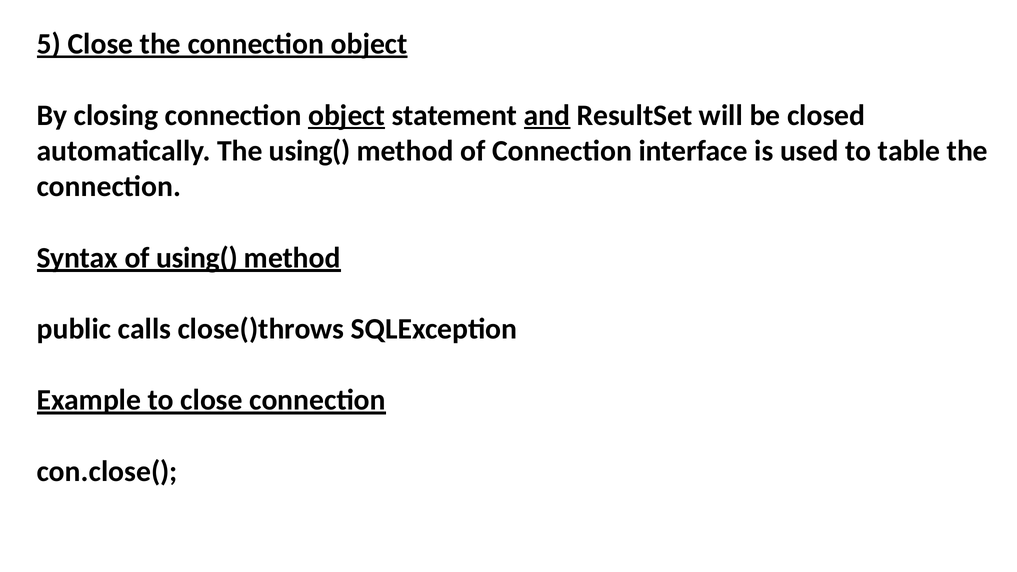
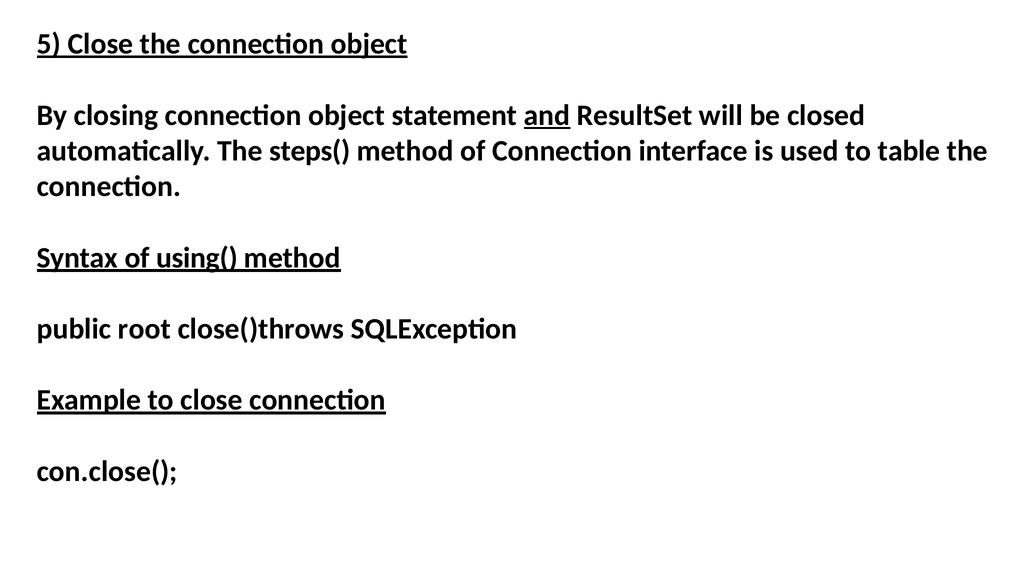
object underline: present -> none (347, 115)
The using(: using( -> steps( (310, 151)
calls: calls -> root (144, 329)
